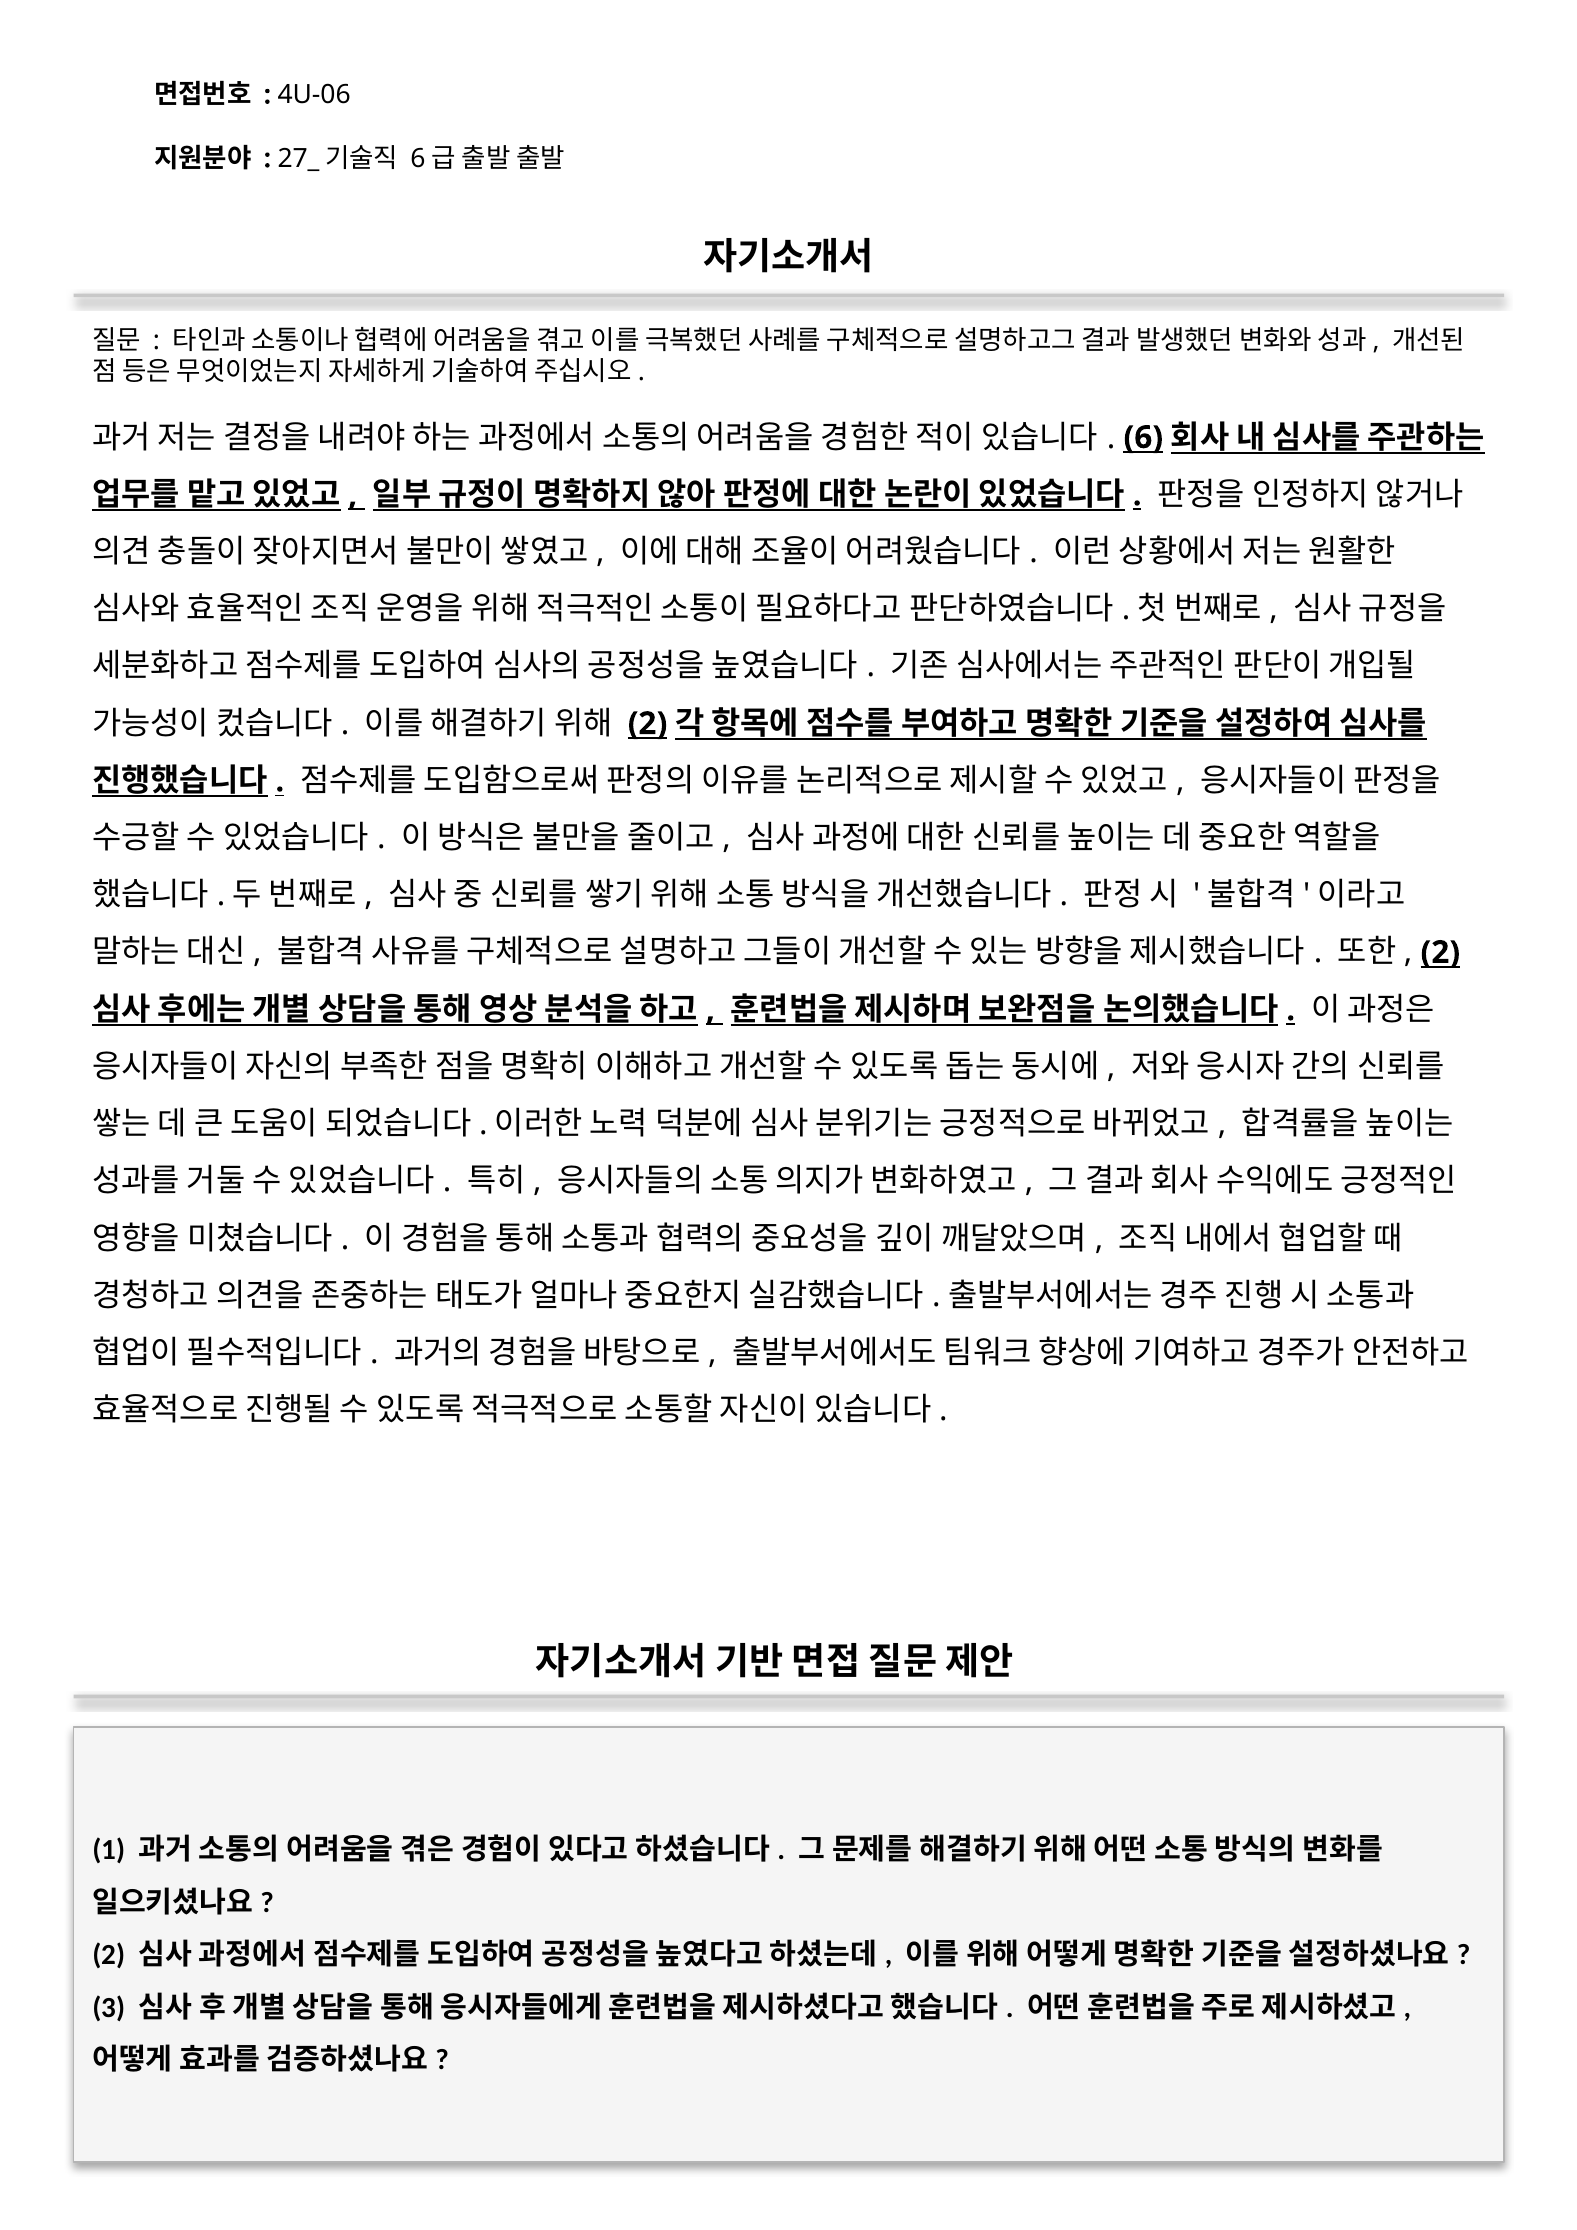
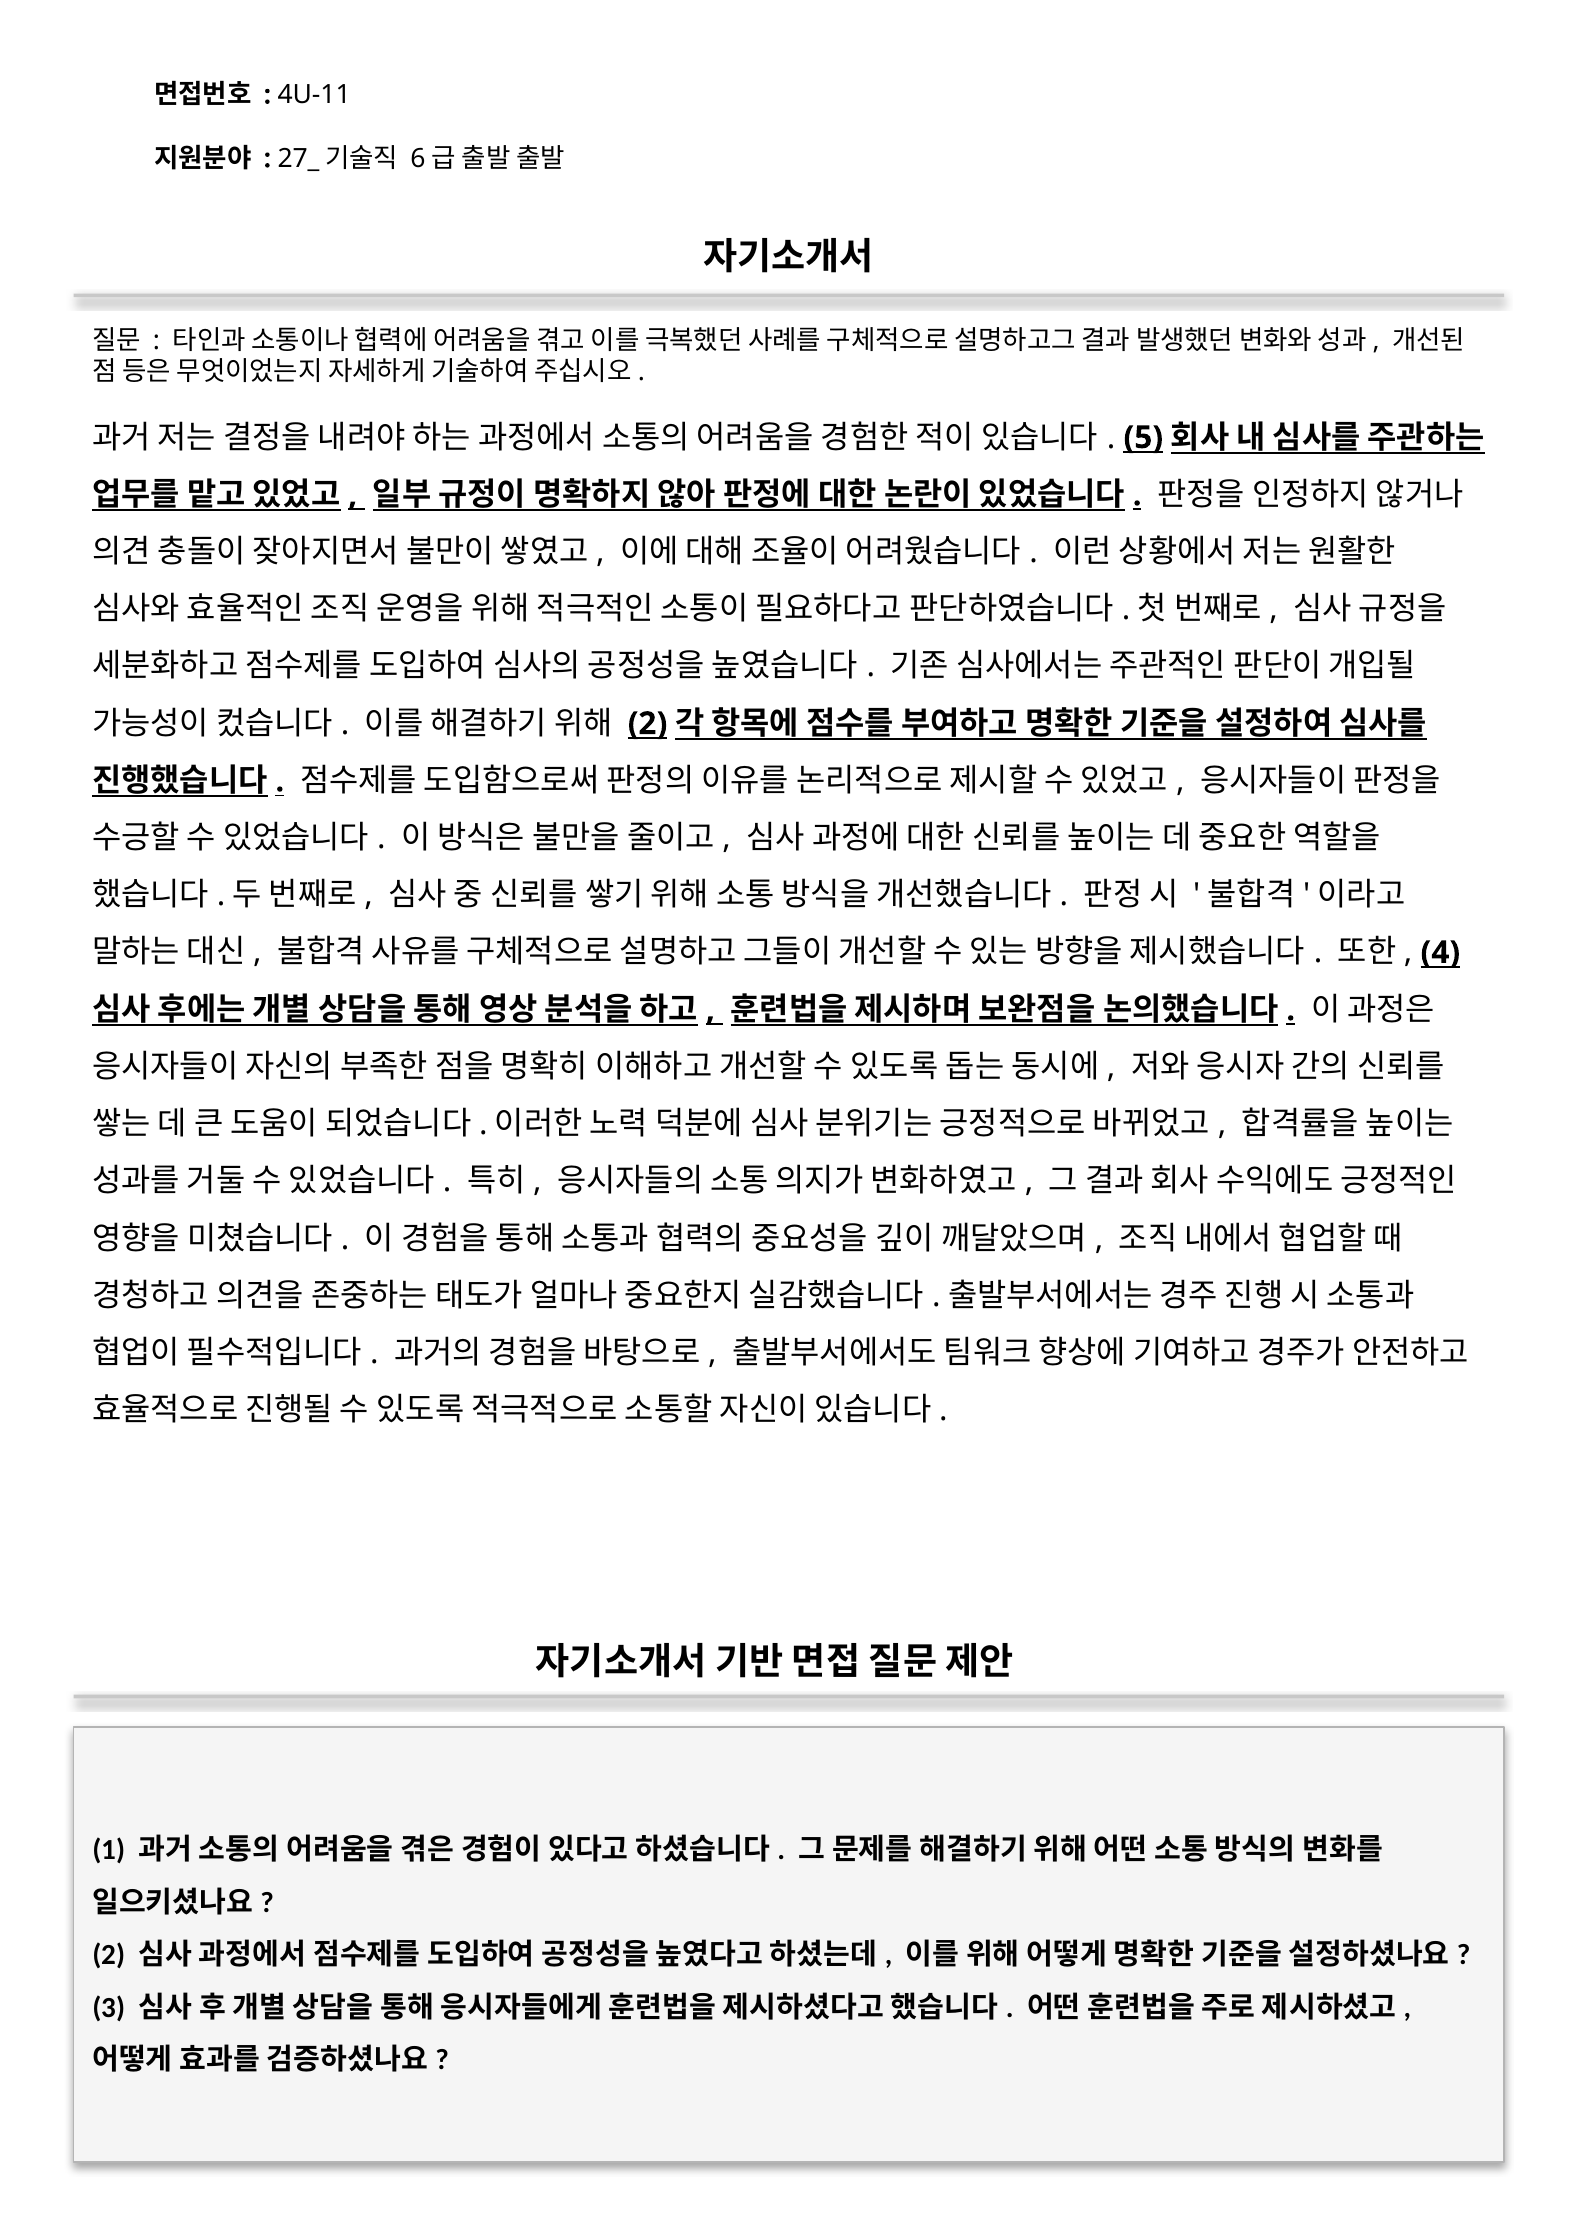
4U-06: 4U-06 -> 4U-11 (314, 95)
6: 6 -> 5 (1143, 438)
2: 2 -> 4 (1440, 953)
